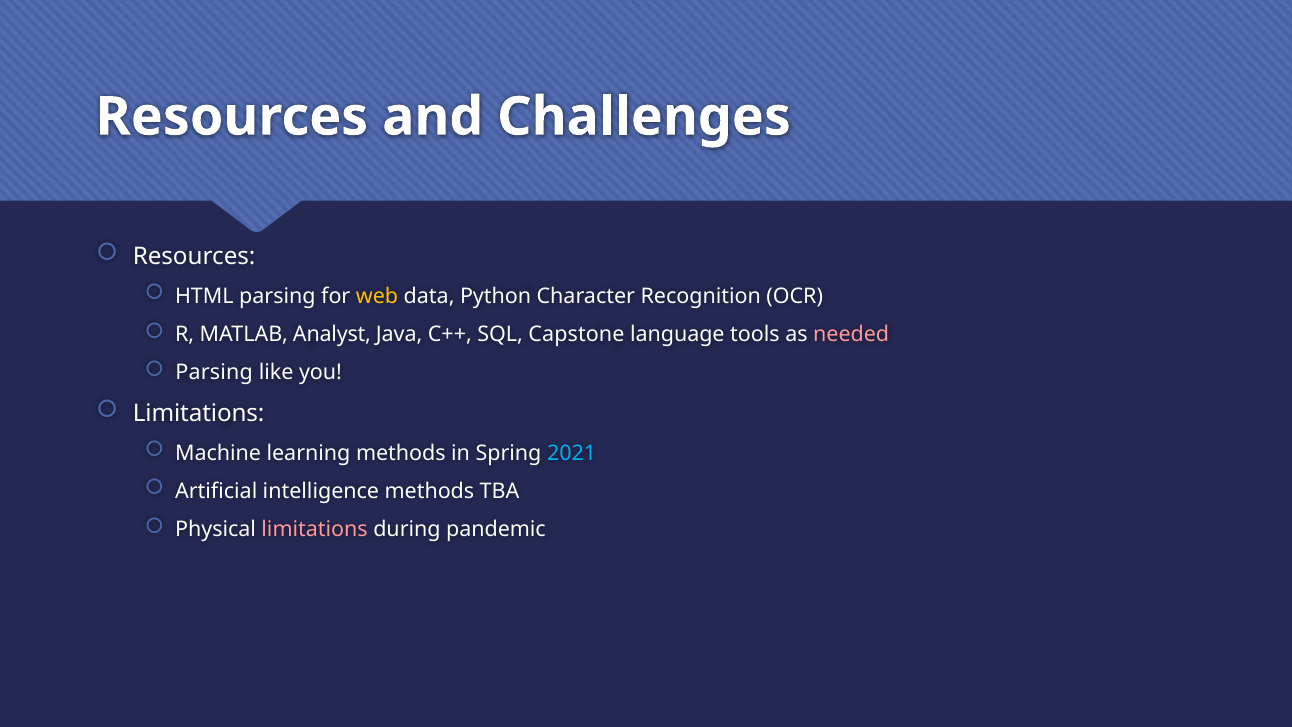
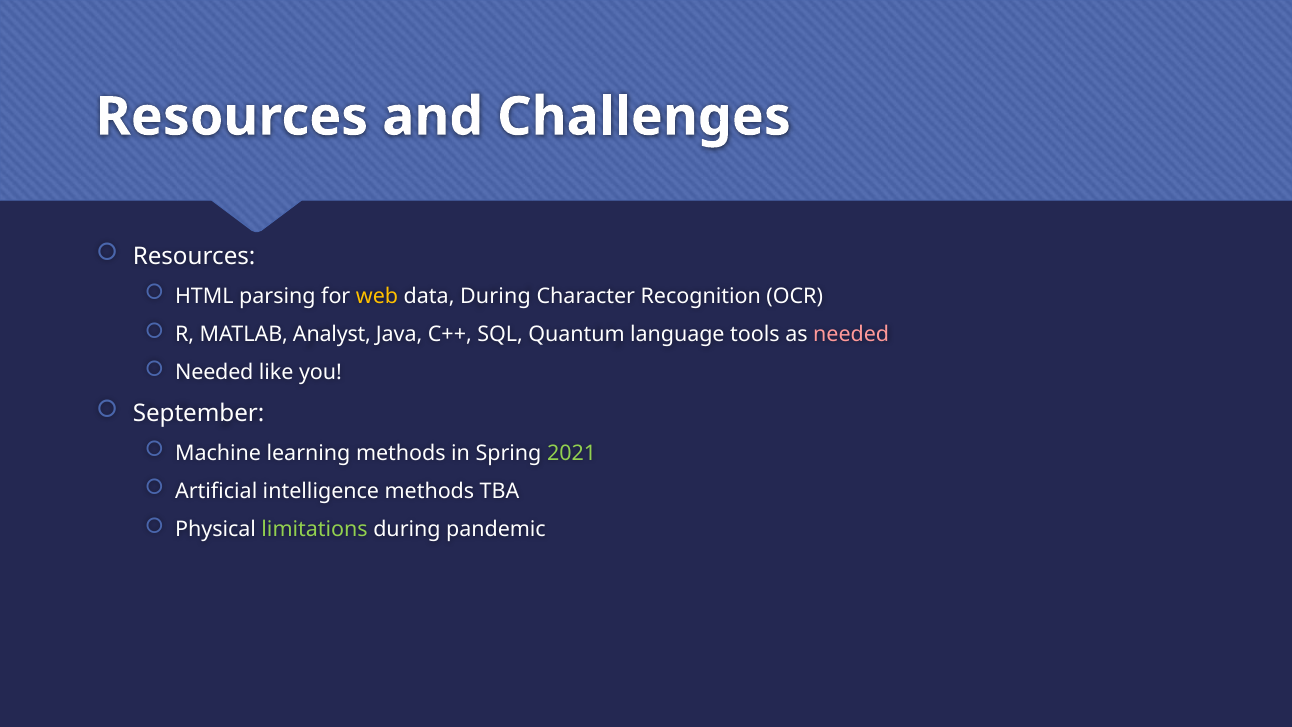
data Python: Python -> During (495, 296)
Capstone: Capstone -> Quantum (577, 334)
Parsing: Parsing -> Needed (214, 373)
Limitations: Limitations -> September (199, 413)
2021 colour: light blue -> light green (572, 453)
limitations colour: pink -> light green (315, 529)
